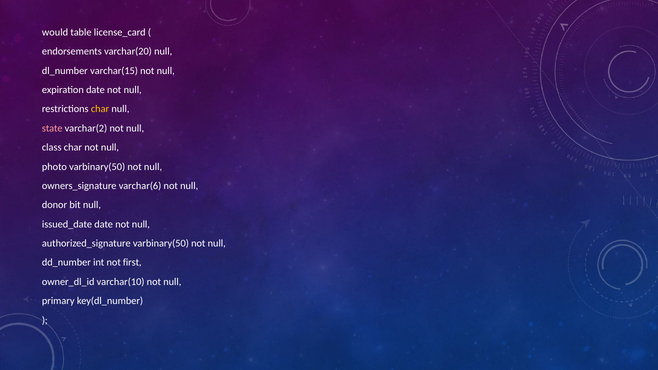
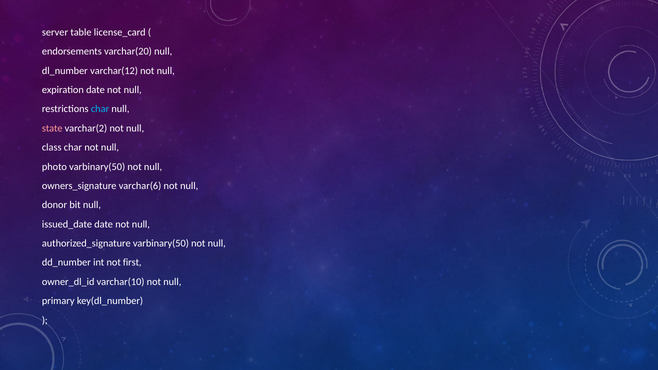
would: would -> server (55, 32)
varchar(15: varchar(15 -> varchar(12 (114, 71)
char colour: yellow -> light blue (100, 109)
